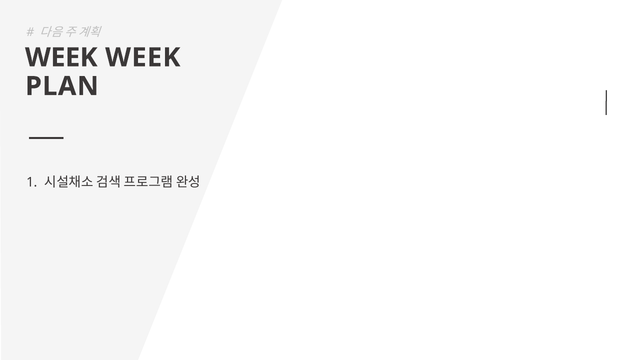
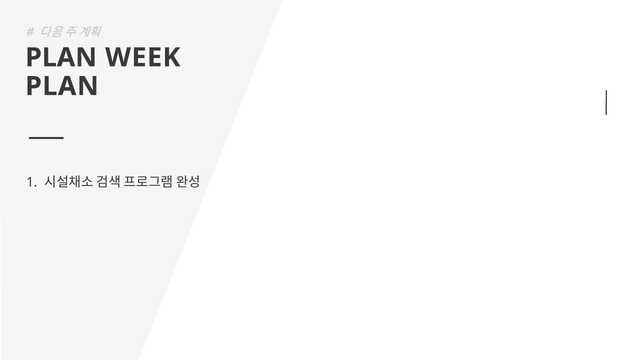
WEEK: WEEK -> PLAN (61, 58)
